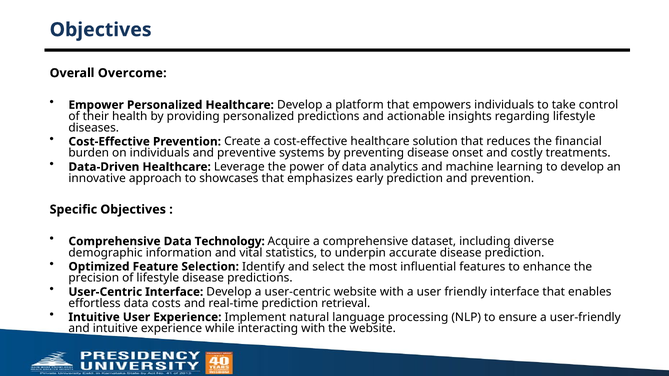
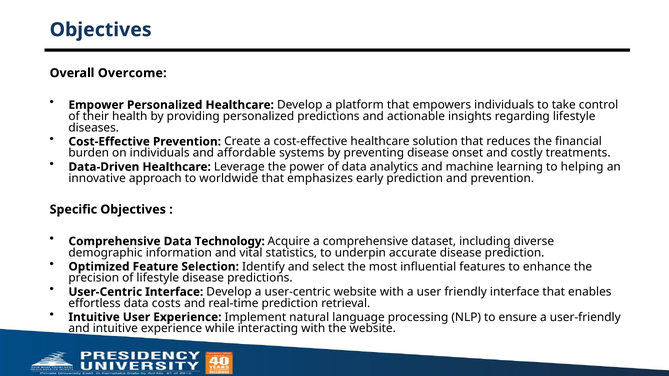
preventive: preventive -> affordable (246, 153)
to develop: develop -> helping (582, 167)
showcases: showcases -> worldwide (229, 178)
